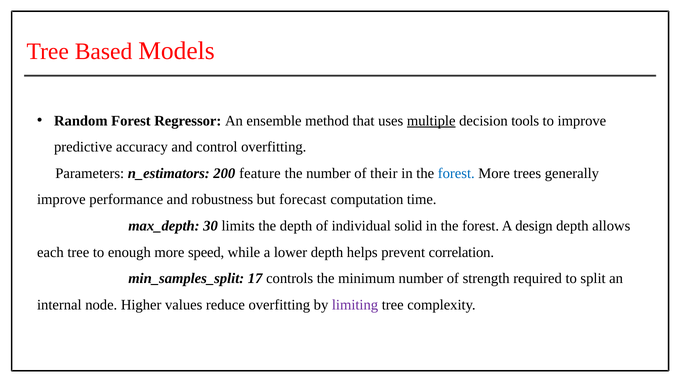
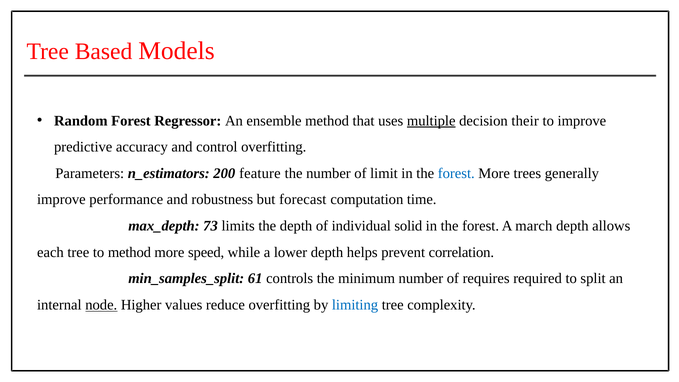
tools: tools -> their (525, 121)
their: their -> limit (384, 173)
30: 30 -> 73 (211, 226)
design: design -> march (534, 226)
to enough: enough -> method (129, 252)
17: 17 -> 61 (255, 279)
strength: strength -> requires (486, 279)
node underline: none -> present (101, 305)
limiting colour: purple -> blue (355, 305)
